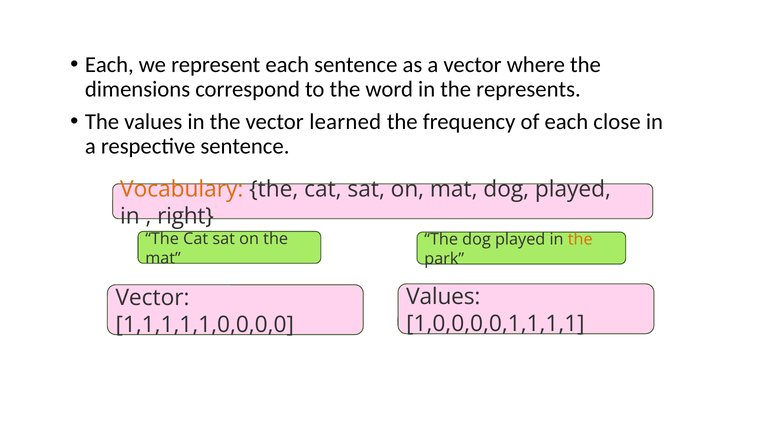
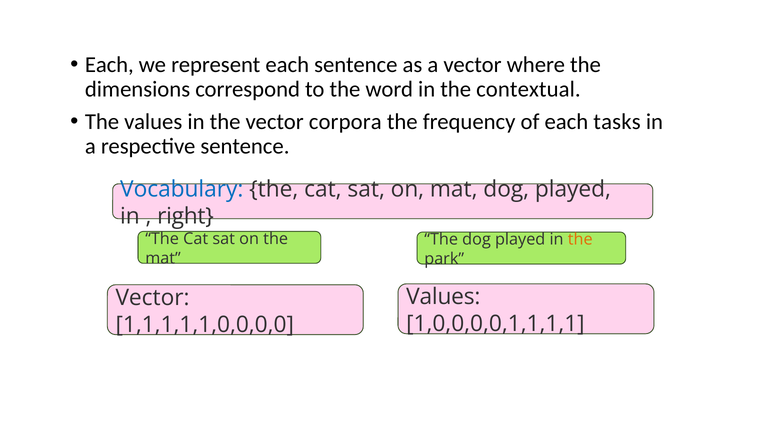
represents: represents -> contextual (528, 89)
learned: learned -> corpora (345, 122)
close: close -> tasks (617, 122)
Vocabulary colour: orange -> blue (182, 189)
